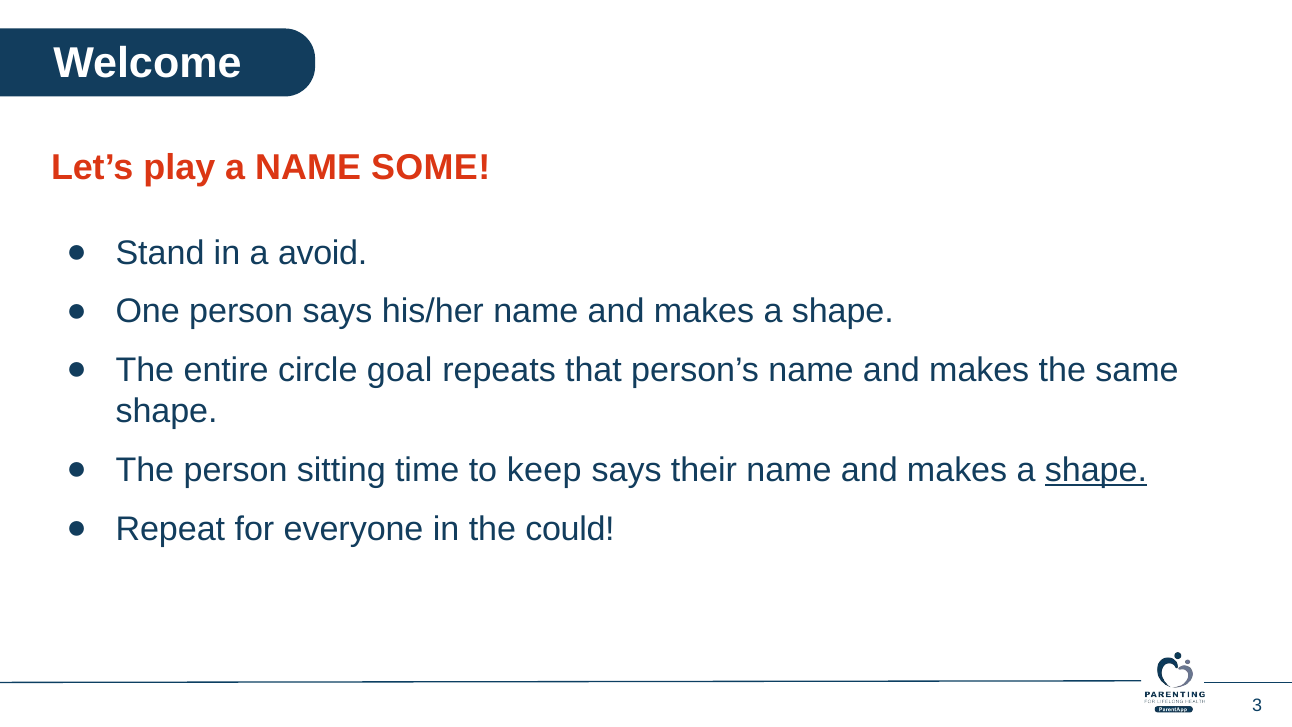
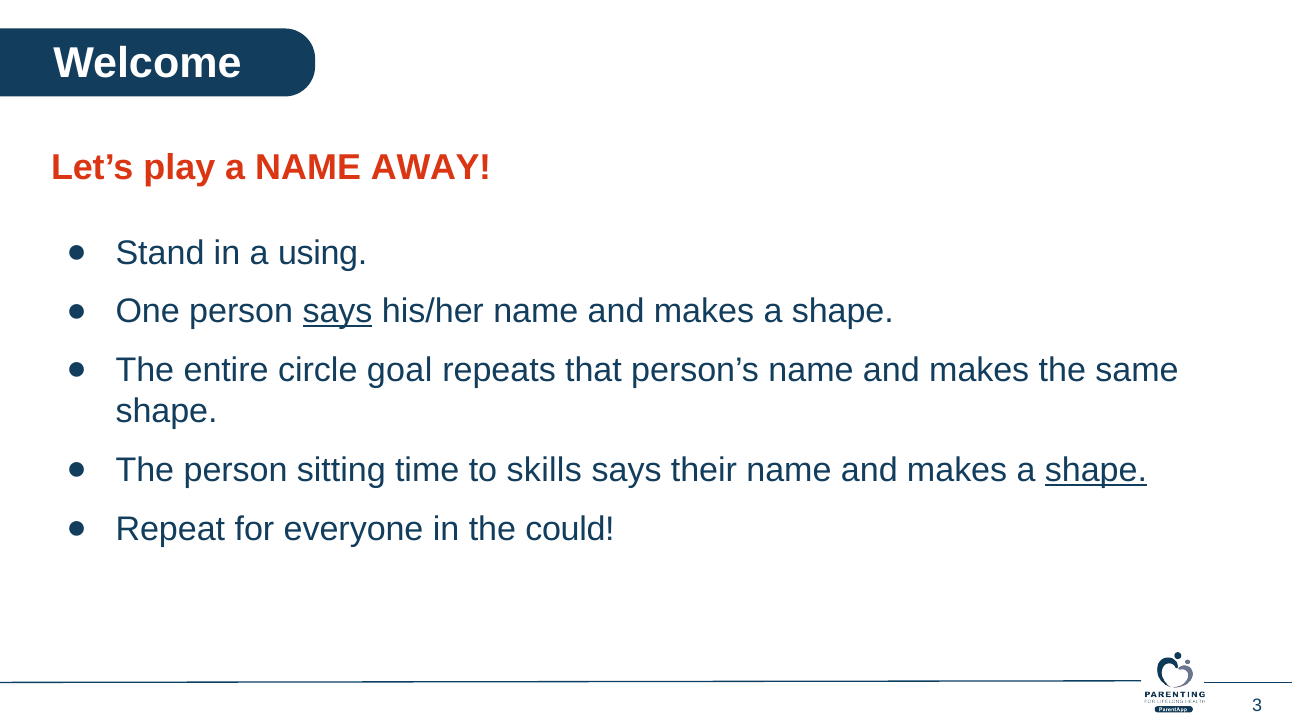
SOME: SOME -> AWAY (431, 168)
avoid: avoid -> using (323, 253)
says underline: none -> present (338, 312)
keep: keep -> skills (544, 470)
